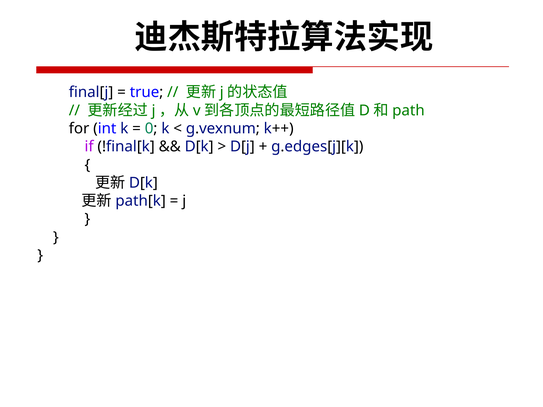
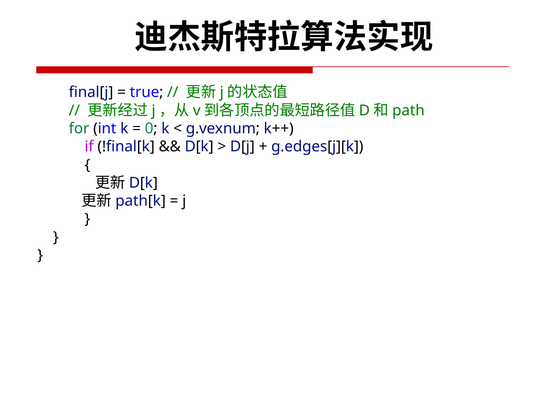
for colour: black -> green (79, 129)
